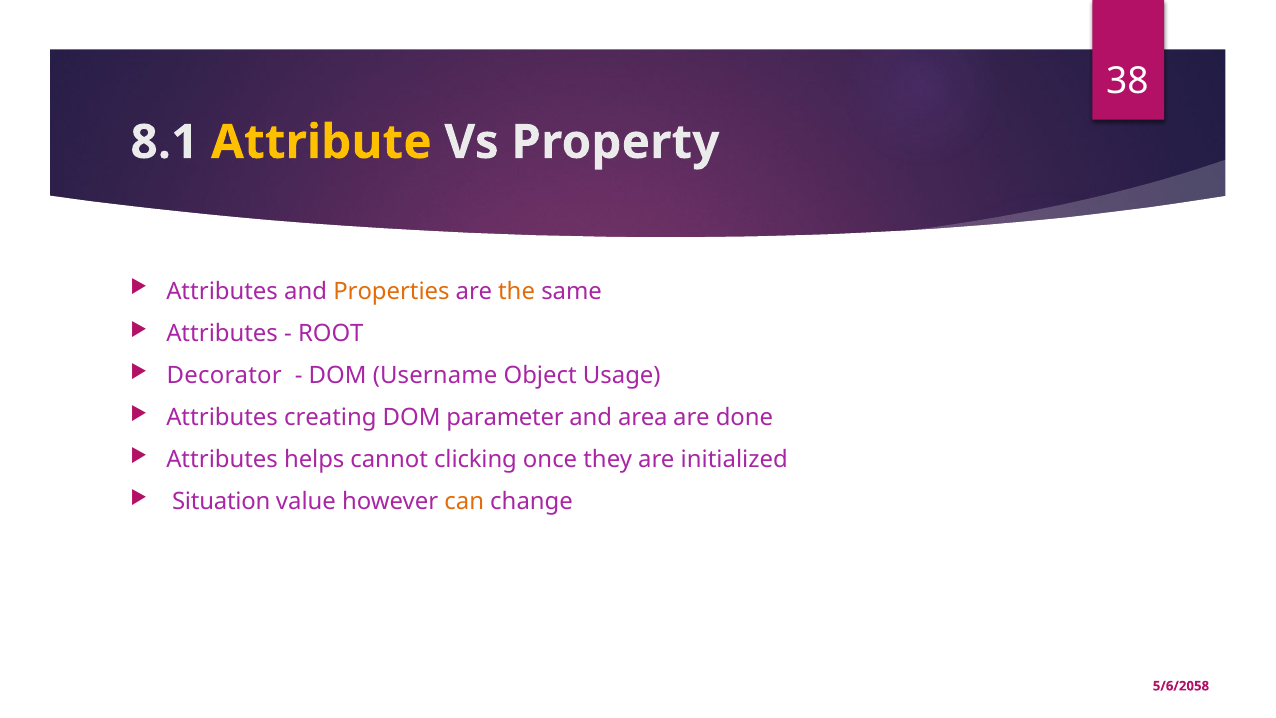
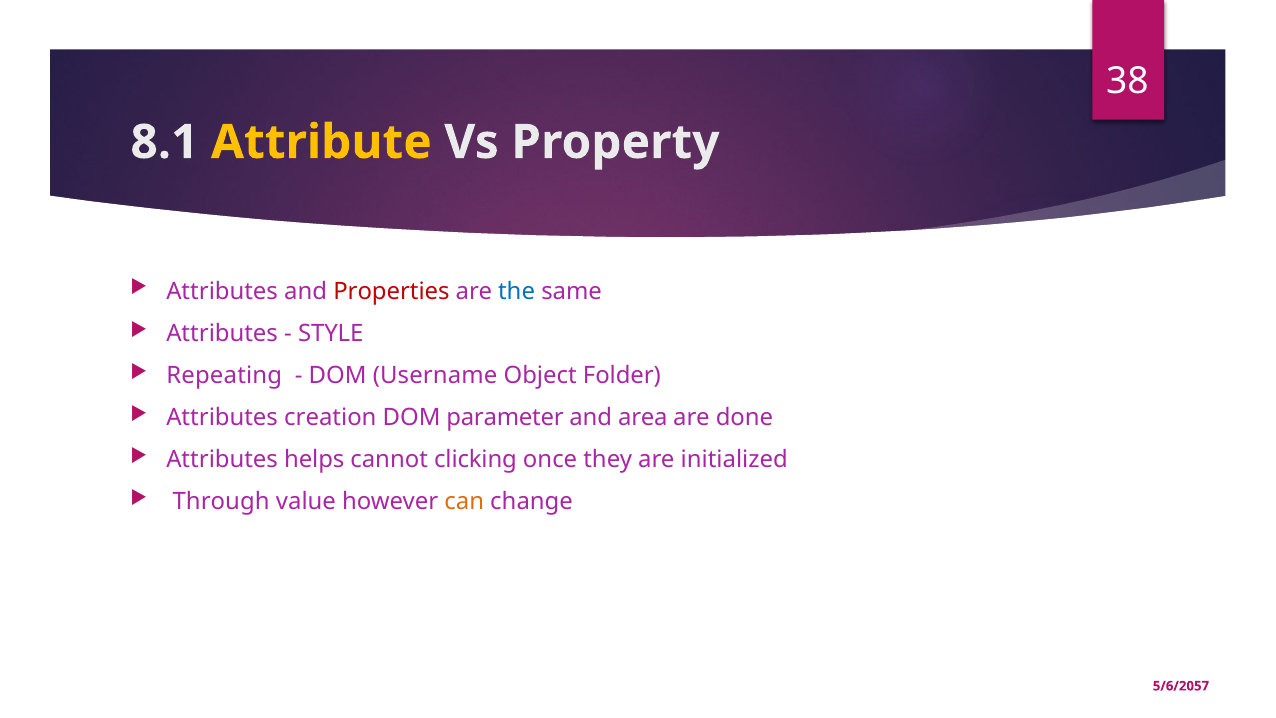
Properties colour: orange -> red (391, 291)
the colour: orange -> blue (517, 291)
ROOT: ROOT -> STYLE (331, 333)
Decorator: Decorator -> Repeating (224, 375)
Usage: Usage -> Folder (622, 375)
creating: creating -> creation (330, 417)
Situation: Situation -> Through (221, 501)
5/6/2058: 5/6/2058 -> 5/6/2057 (1181, 686)
